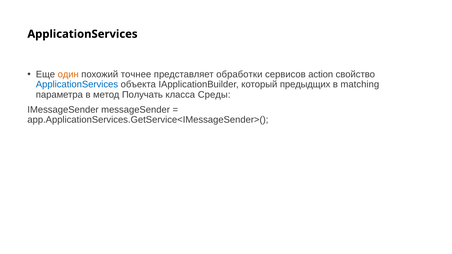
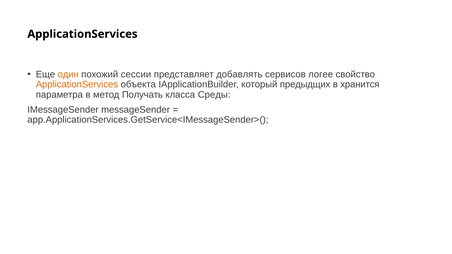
точнее: точнее -> сессии (136, 74)
обработки: обработки -> добавлять (239, 74)
action: action -> логее (321, 74)
ApplicationServices colour: blue -> orange (77, 85)
matching: matching -> хранится (360, 85)
